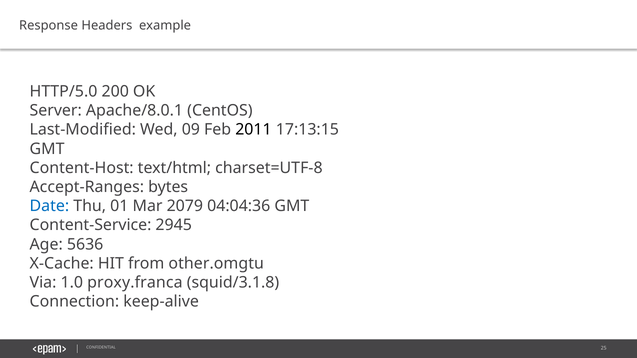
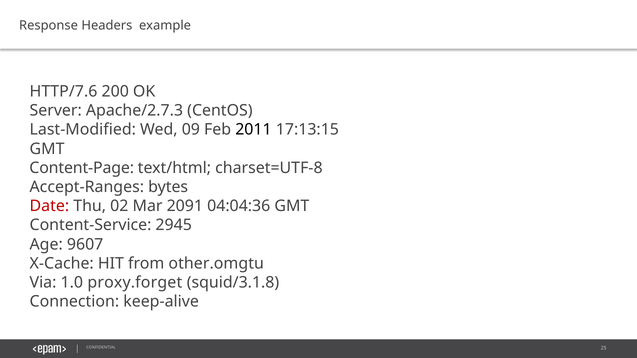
HTTP/5.0: HTTP/5.0 -> HTTP/7.6 (64, 92)
Apache/8.0.1: Apache/8.0.1 -> Apache/2.7.3 (134, 111)
Content-Host: Content-Host -> Content-Page (82, 168)
Date colour: blue -> red (49, 206)
01: 01 -> 02 (119, 206)
2079: 2079 -> 2091 (185, 206)
5636: 5636 -> 9607 (85, 245)
proxy.franca: proxy.franca -> proxy.forget (135, 283)
